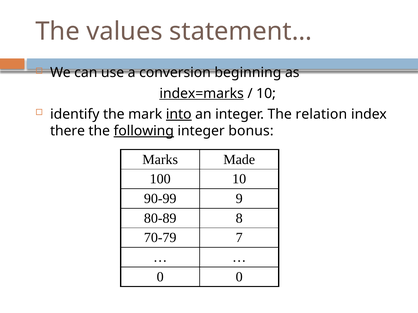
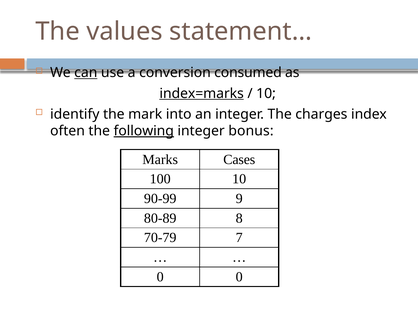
can underline: none -> present (86, 73)
beginning: beginning -> consumed (248, 73)
into underline: present -> none (179, 114)
relation: relation -> charges (321, 114)
there: there -> often (67, 131)
Made: Made -> Cases (239, 160)
